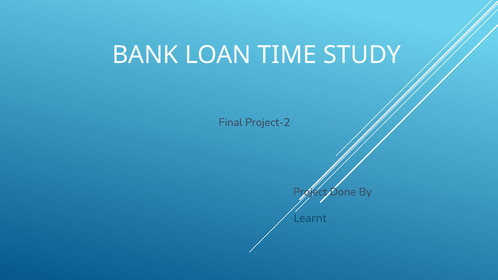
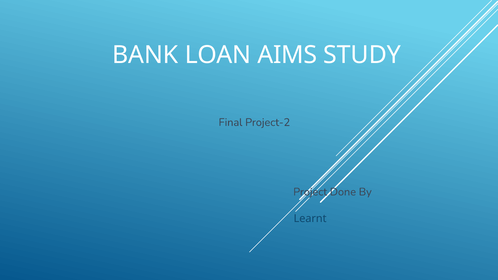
TIME: TIME -> AIMS (287, 55)
